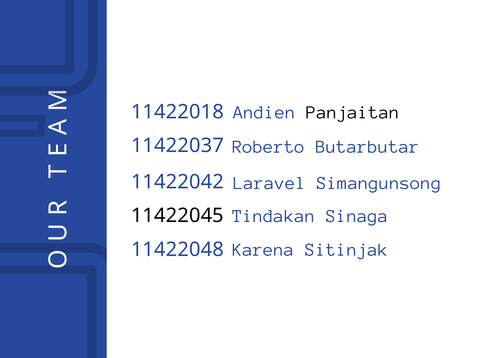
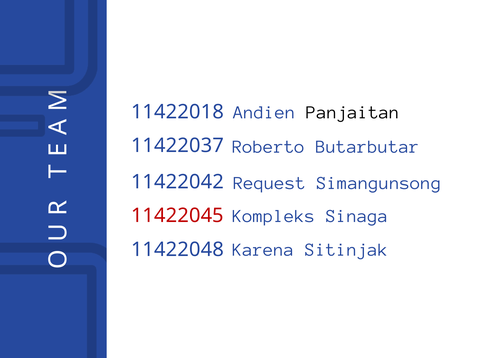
Laravel: Laravel -> Request (270, 183)
Tindakan: Tindakan -> Kompleks (274, 216)
11422045 colour: black -> red (177, 216)
